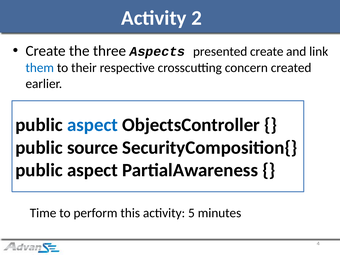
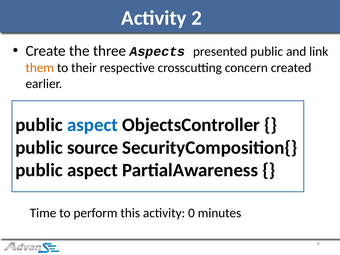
presented create: create -> public (267, 52)
them colour: blue -> orange (40, 68)
5: 5 -> 0 (191, 213)
